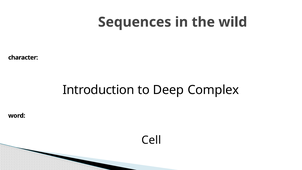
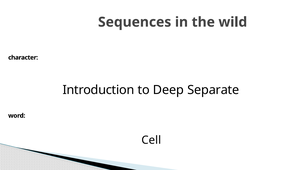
Complex: Complex -> Separate (213, 90)
